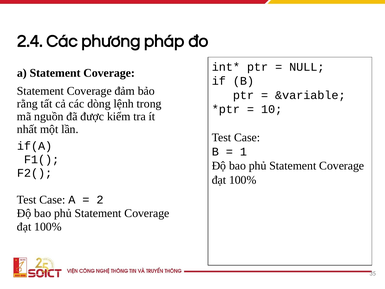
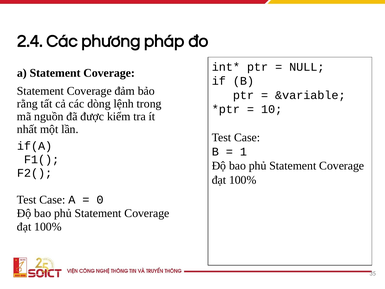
2: 2 -> 0 (100, 200)
